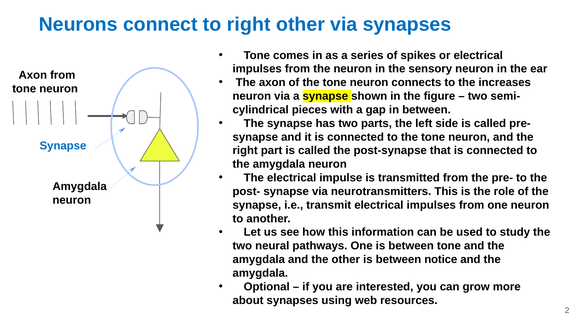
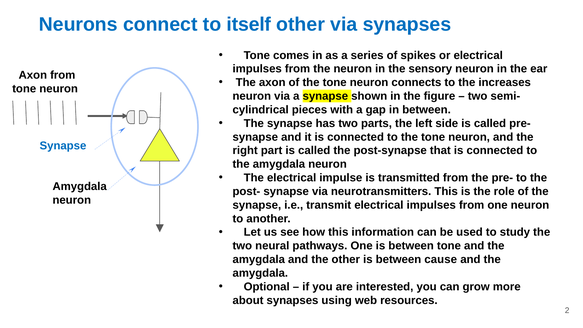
to right: right -> itself (249, 25)
notice: notice -> cause (441, 259)
